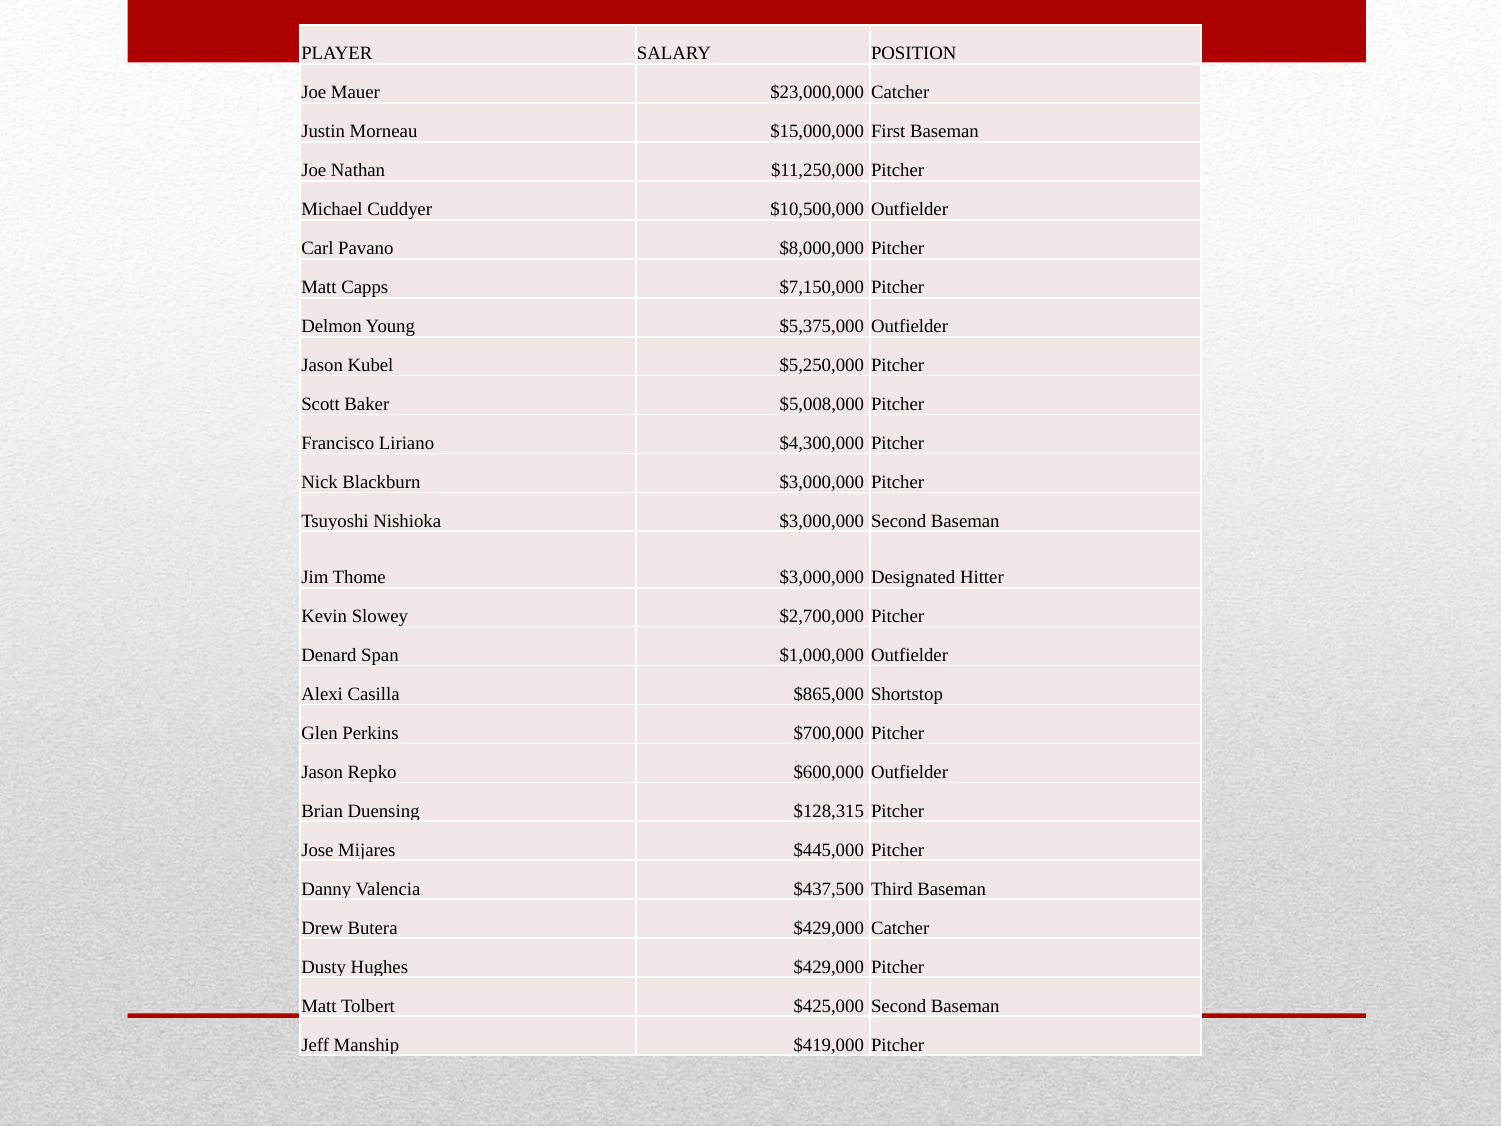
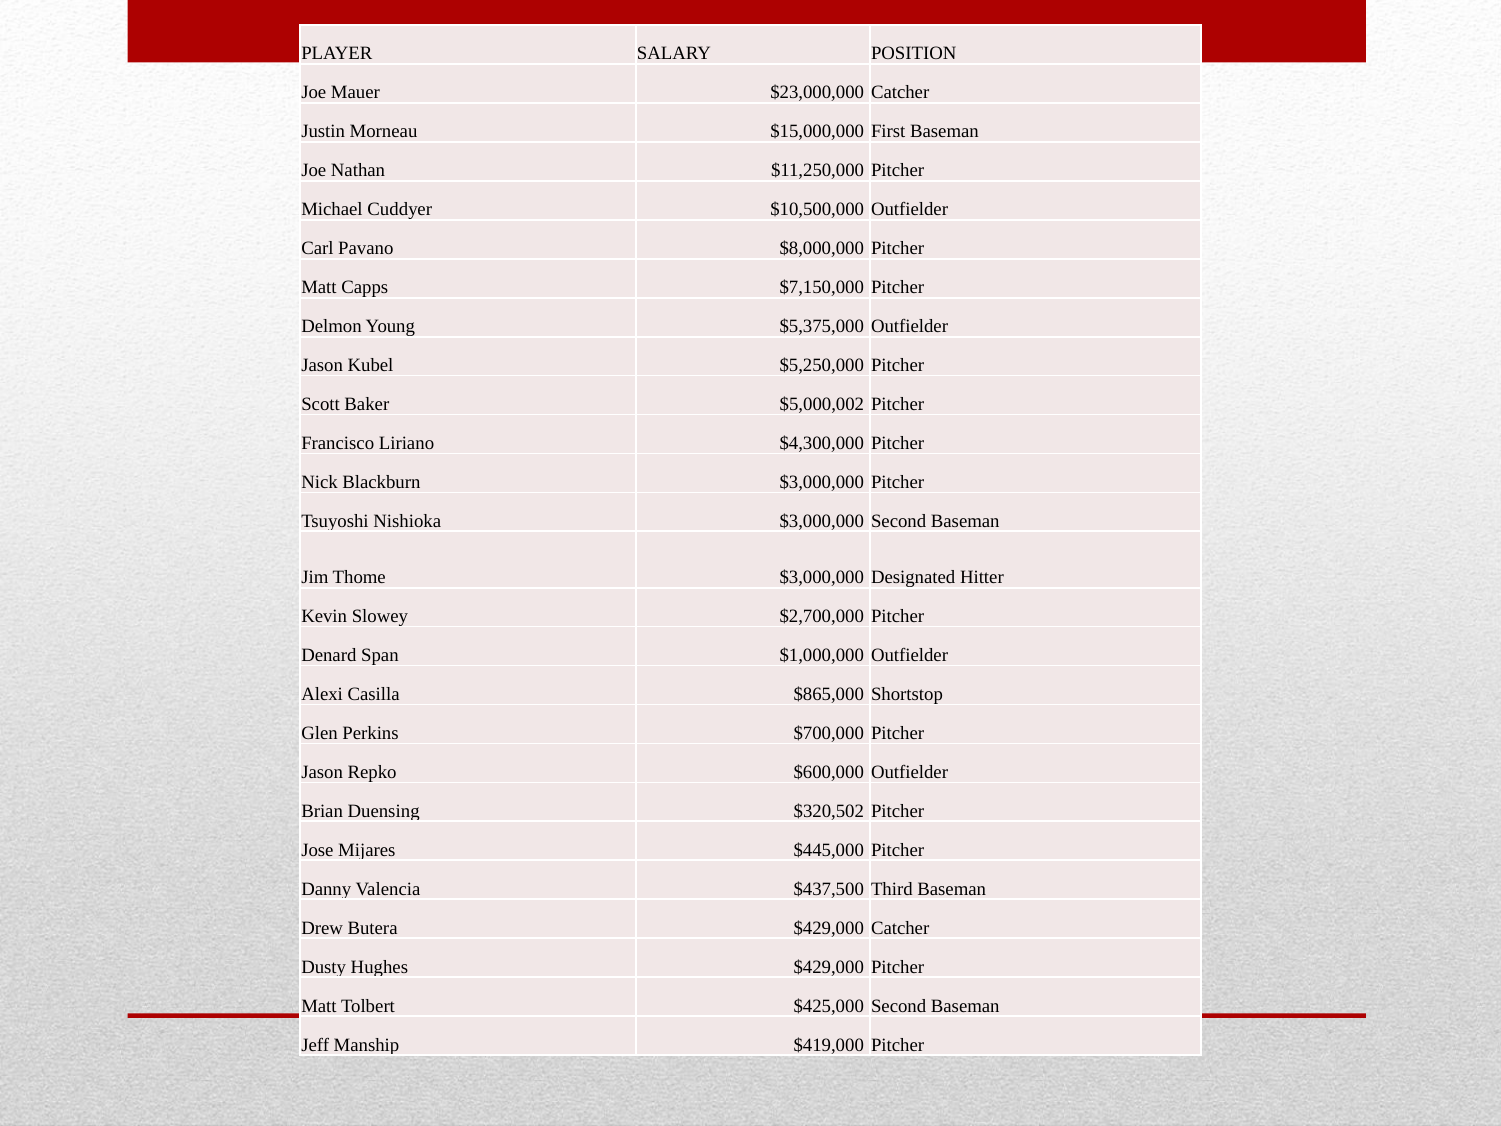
$5,008,000: $5,008,000 -> $5,000,002 (822, 404)
$128,315: $128,315 -> $320,502 (829, 811)
